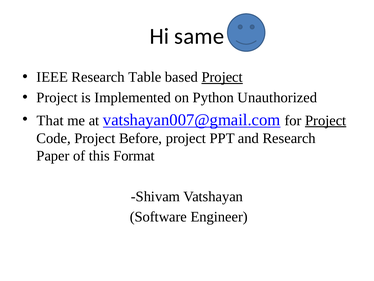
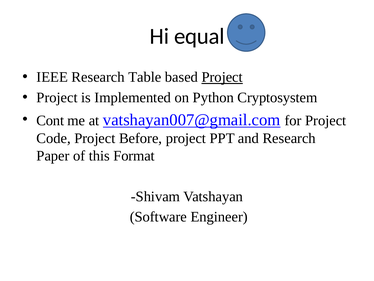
same: same -> equal (199, 36)
Unauthorized: Unauthorized -> Cryptosystem (277, 97)
That: That -> Cont (50, 120)
Project underline: present -> none (326, 120)
